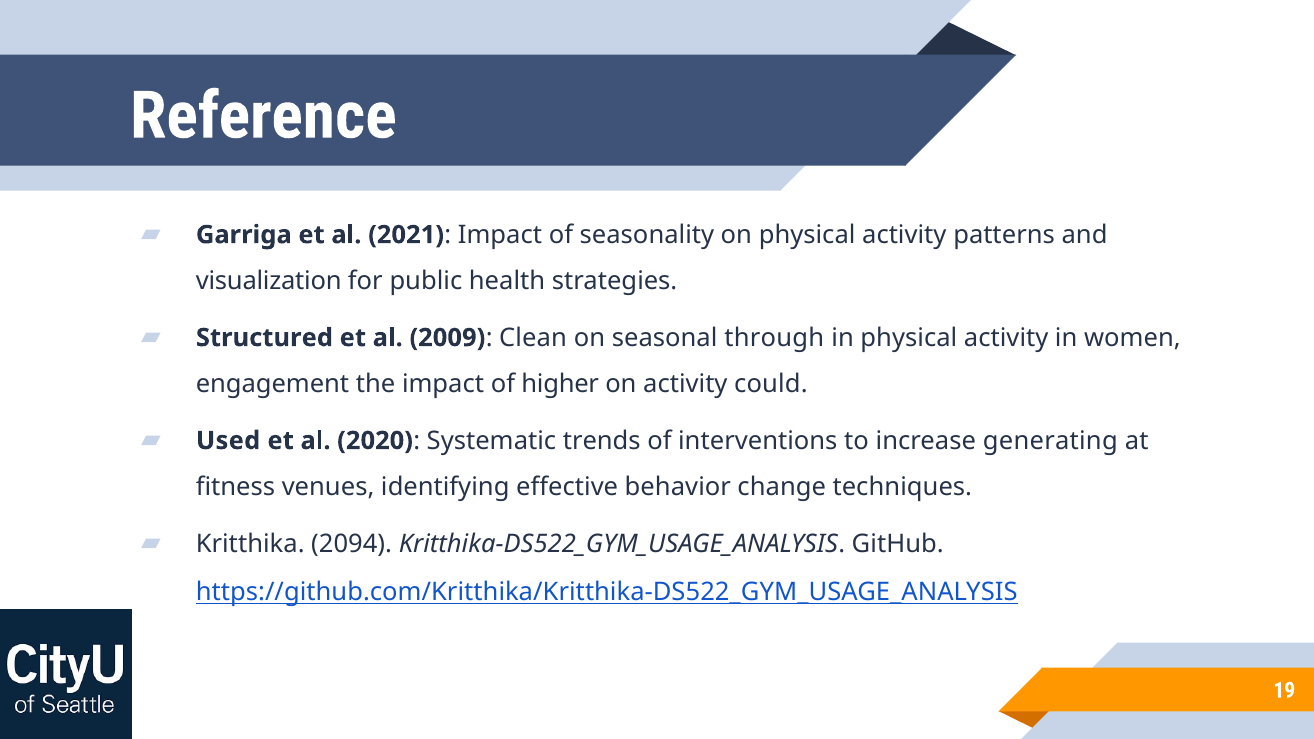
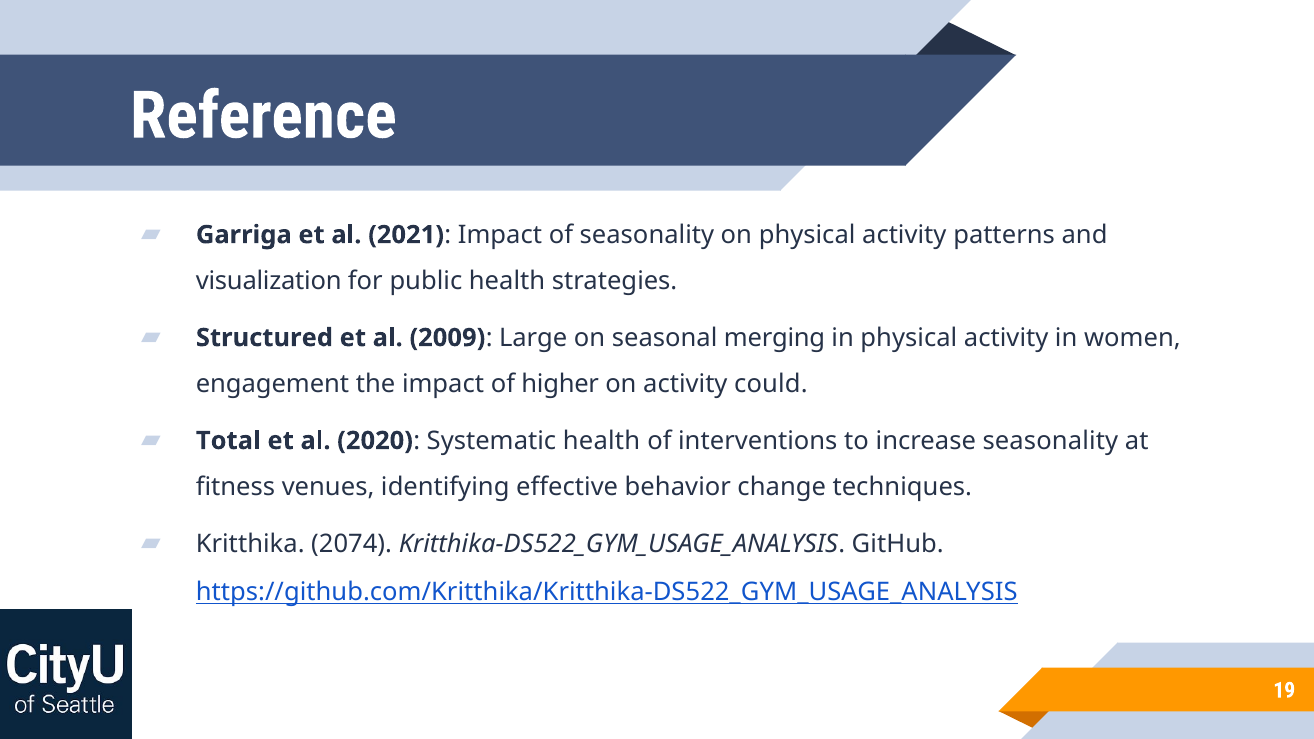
Clean: Clean -> Large (533, 338)
through: through -> merging (775, 338)
Used: Used -> Total (228, 441)
Systematic trends: trends -> health (602, 441)
increase generating: generating -> seasonality (1050, 441)
2094: 2094 -> 2074 (352, 544)
